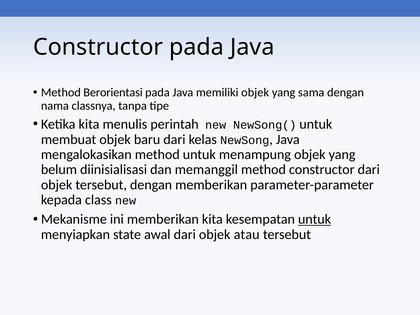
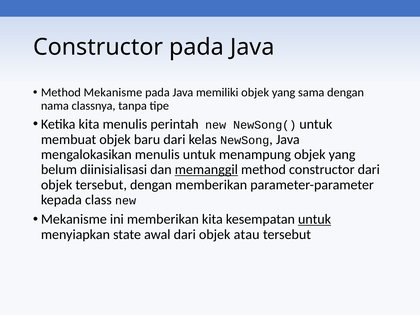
Method Berorientasi: Berorientasi -> Mekanisme (113, 92)
mengalokasikan method: method -> menulis (157, 154)
memanggil underline: none -> present (206, 170)
